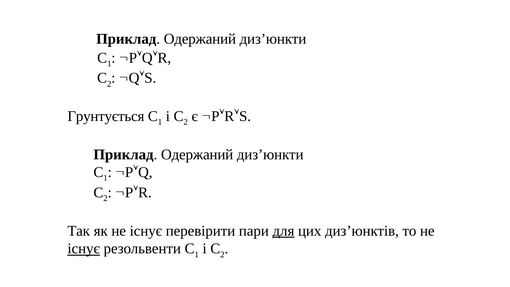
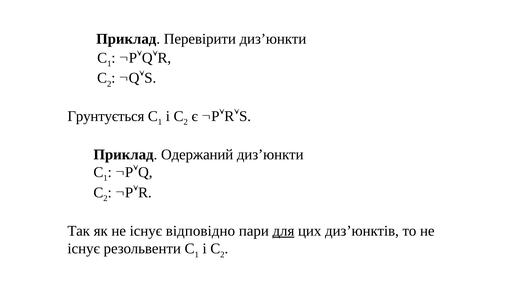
Одержаний: Одержаний -> Перевірити (200, 39)
перевірити: перевірити -> відповідно (200, 231)
існує underline: present -> none (84, 249)
